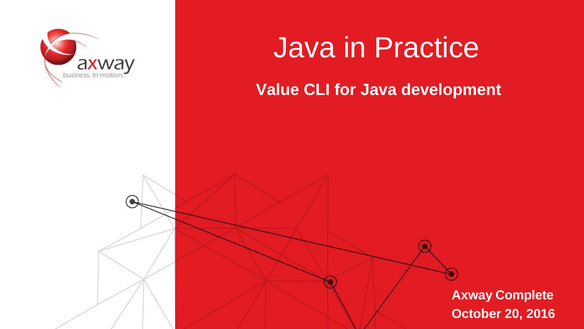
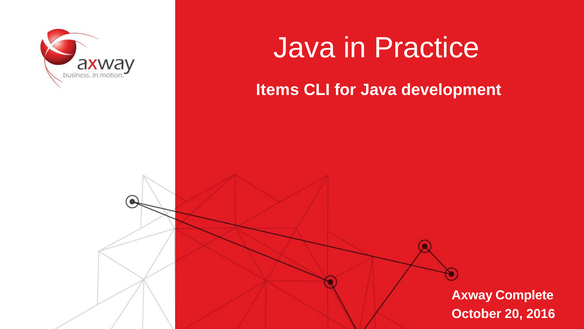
Value: Value -> Items (278, 90)
